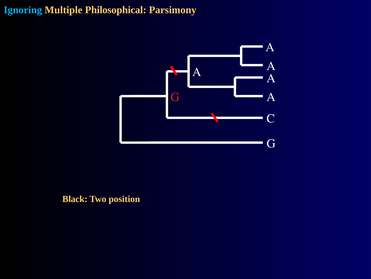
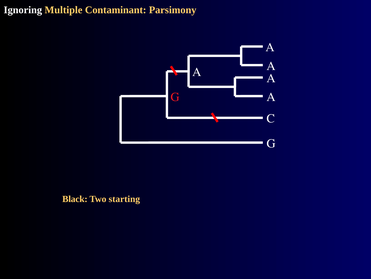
Ignoring colour: light blue -> white (23, 10)
Philosophical: Philosophical -> Contaminant (116, 10)
position: position -> starting (124, 199)
